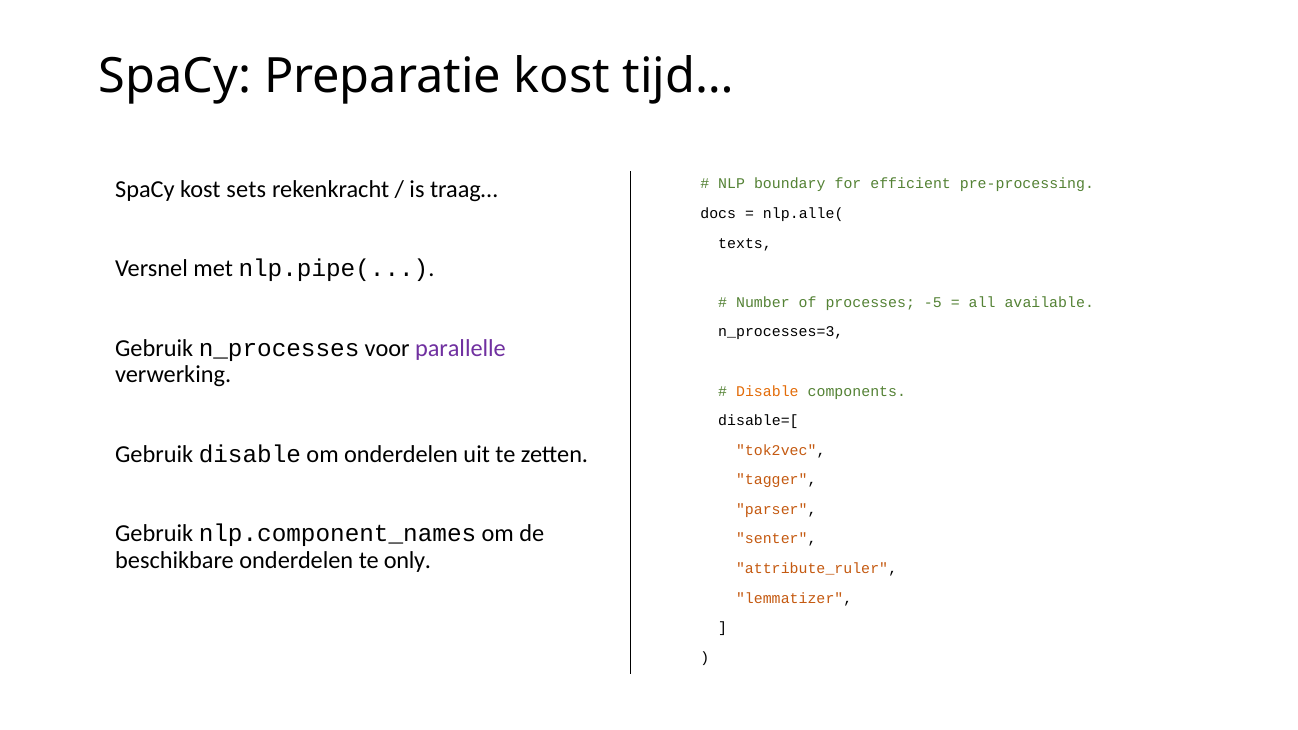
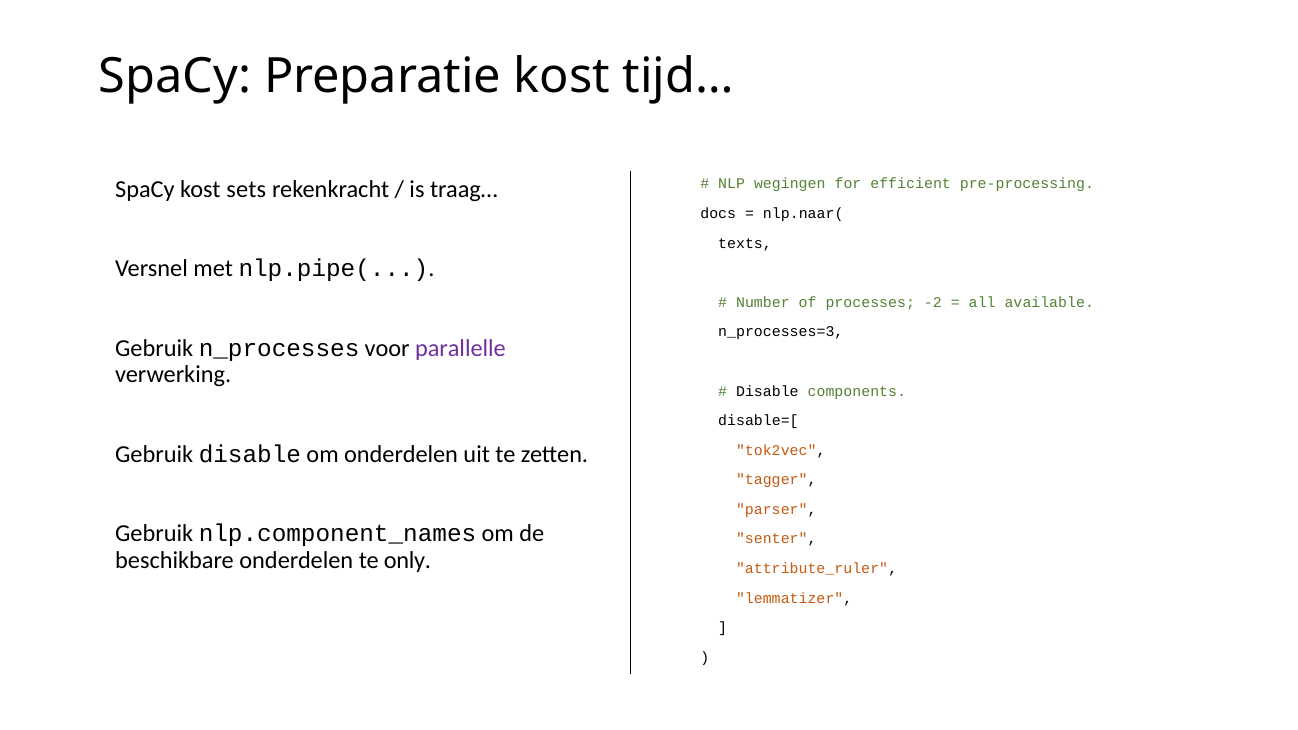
boundary: boundary -> wegingen (790, 184)
nlp.alle(: nlp.alle( -> nlp.naar( (803, 214)
-5: -5 -> -2 (933, 302)
Disable colour: orange -> black (767, 391)
